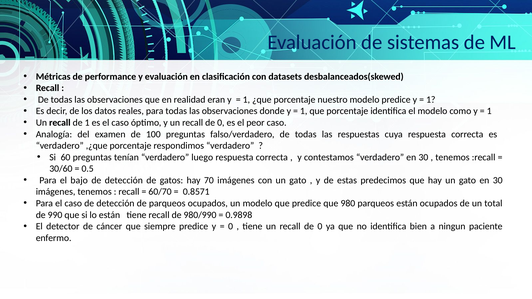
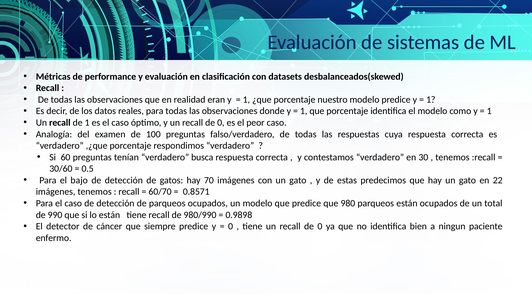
luego: luego -> busca (202, 157)
gato en 30: 30 -> 22 (498, 180)
